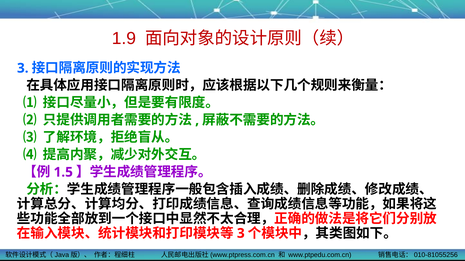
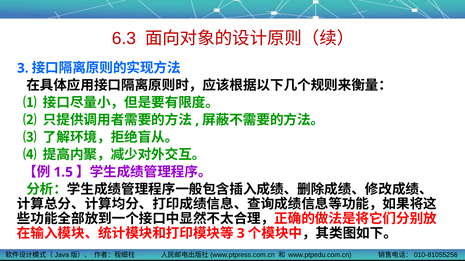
1.9: 1.9 -> 6.3 (124, 39)
